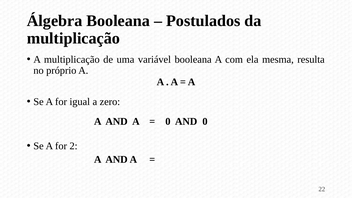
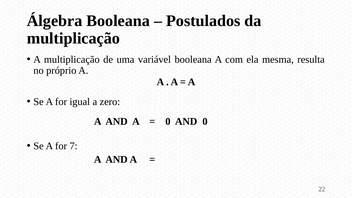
2: 2 -> 7 (74, 146)
